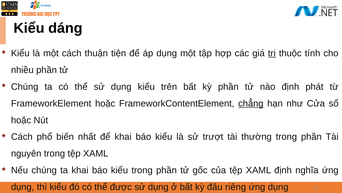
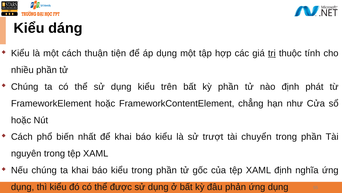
chẳng underline: present -> none (251, 103)
thường: thường -> chuyển (256, 136)
riêng: riêng -> phản (236, 186)
